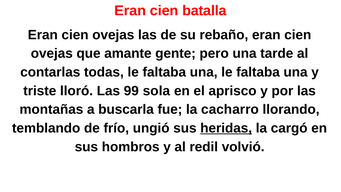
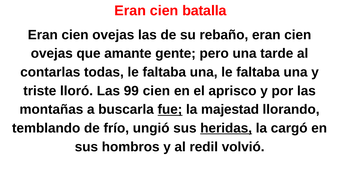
99 sola: sola -> cien (156, 91)
fue underline: none -> present (170, 109)
cacharro: cacharro -> majestad (230, 109)
